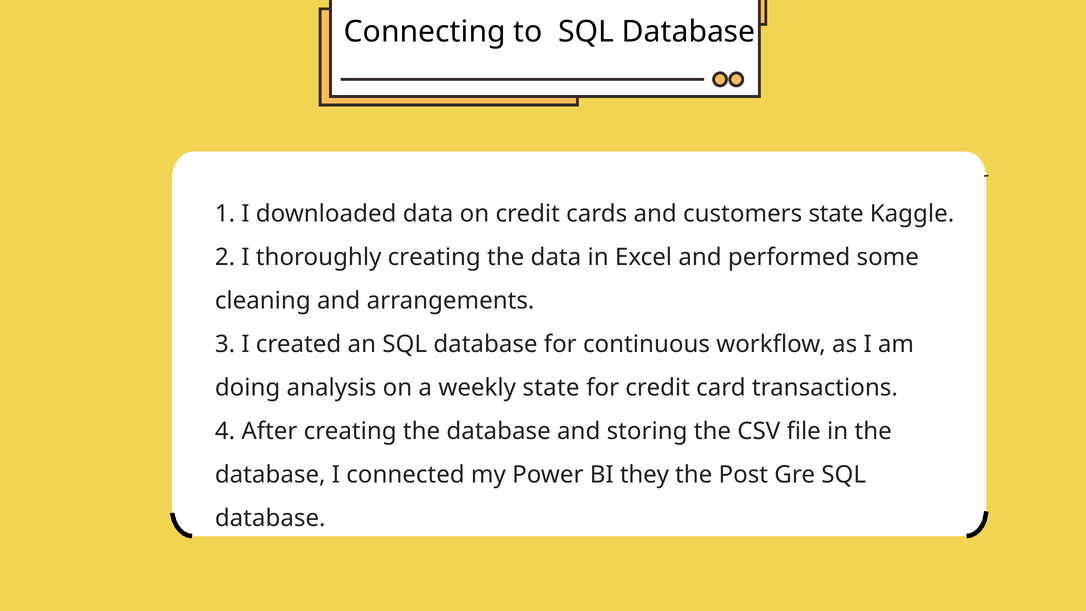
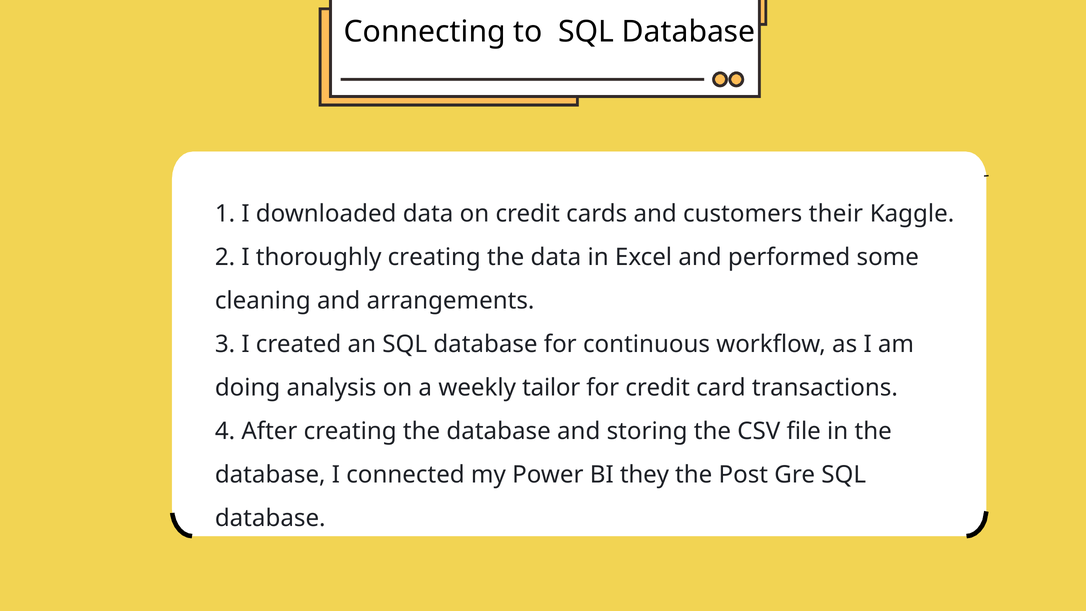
customers state: state -> their (836, 214)
weekly state: state -> tailor (551, 388)
